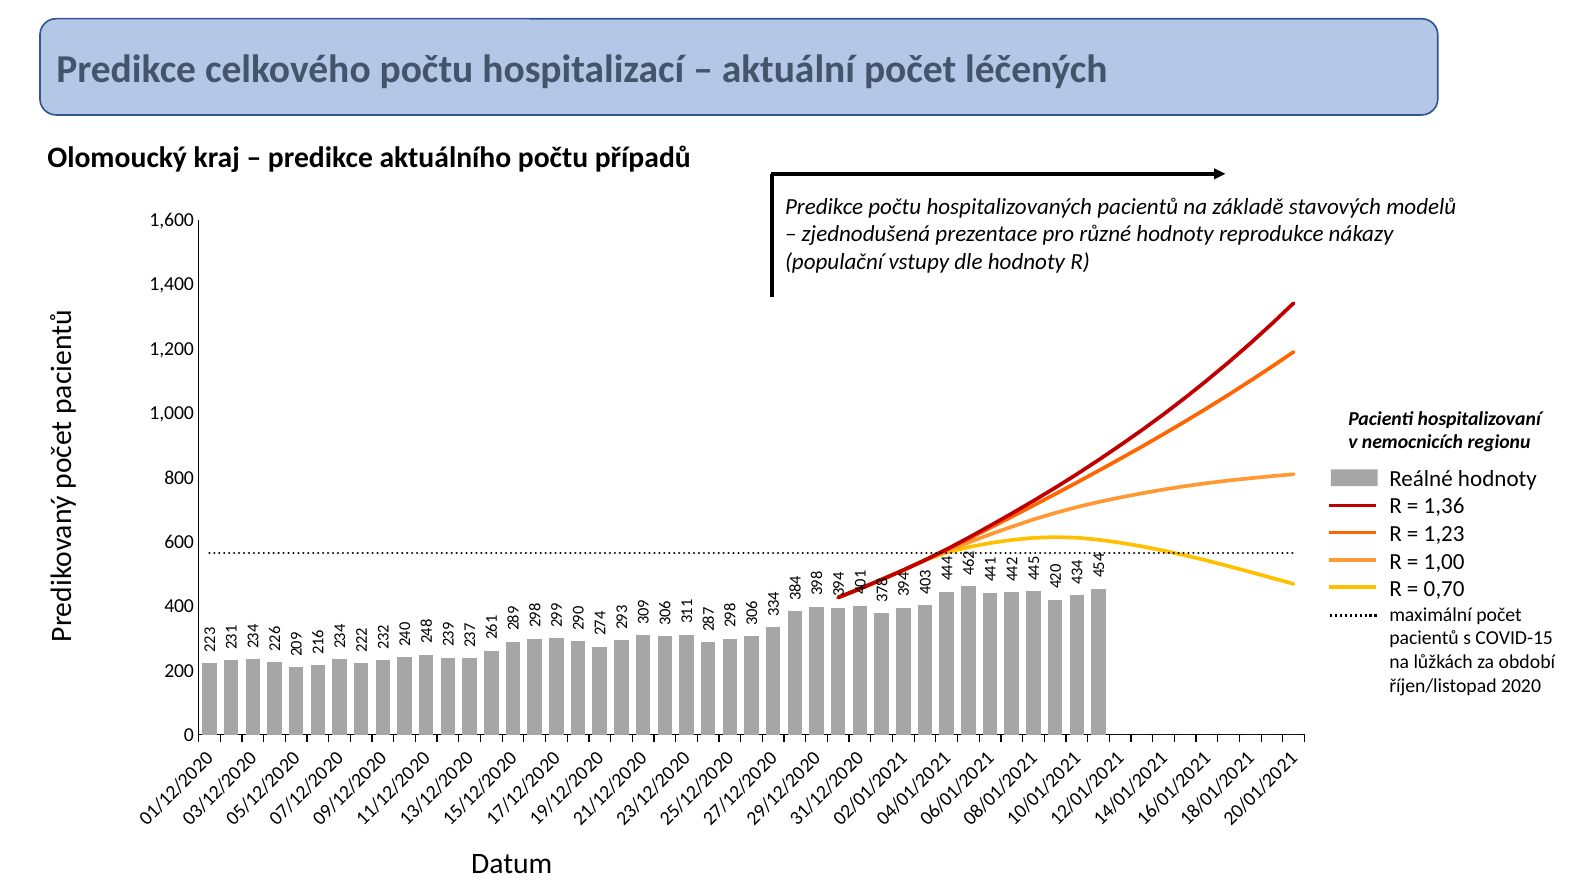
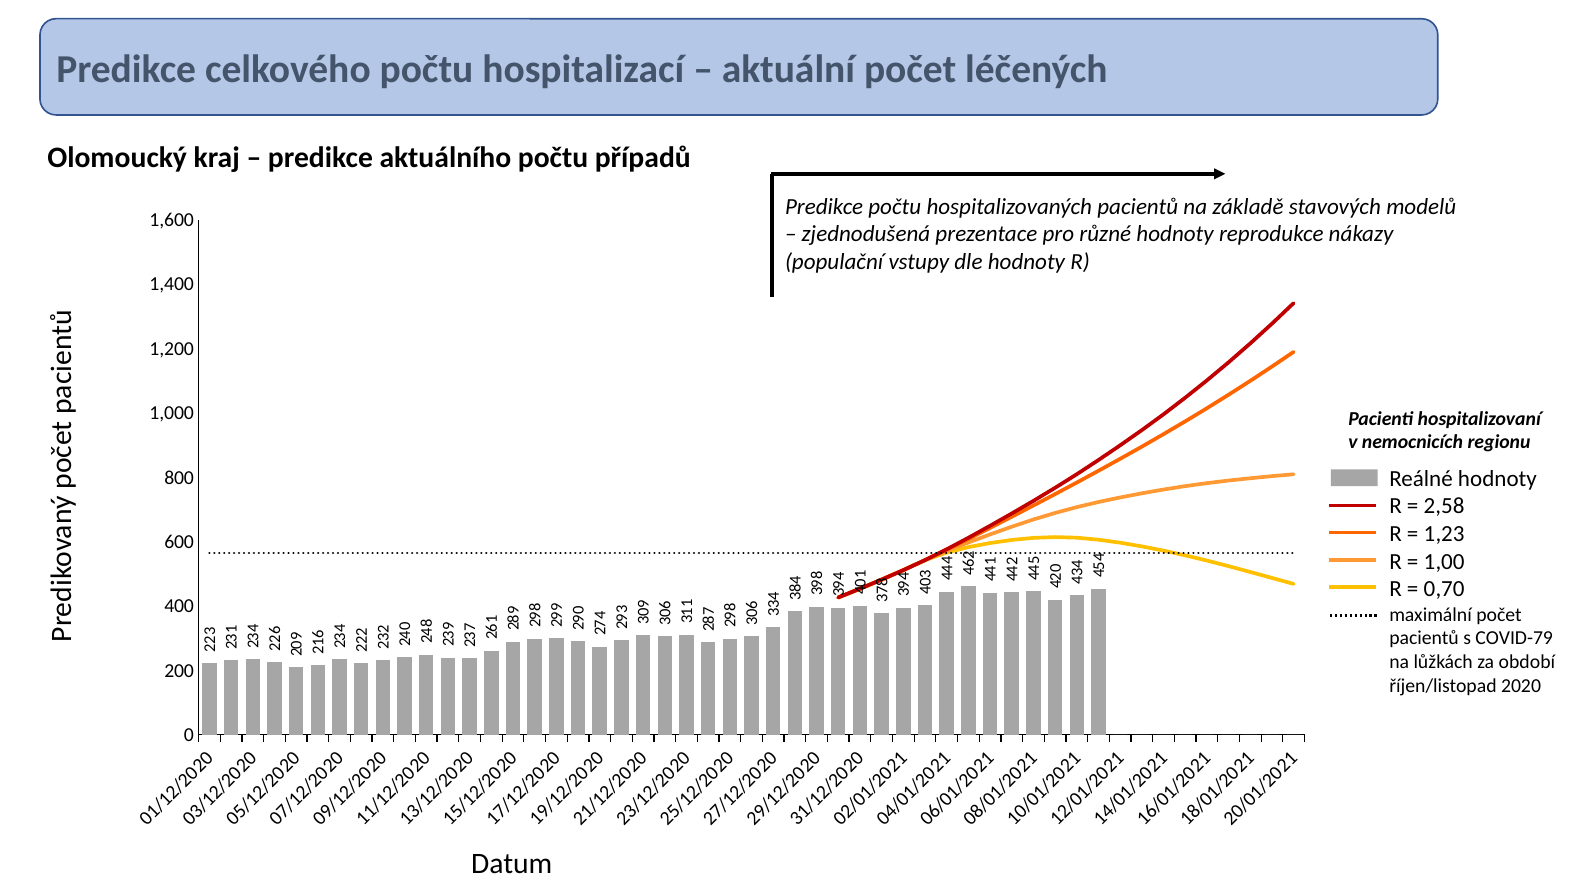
1,36: 1,36 -> 2,58 (1444, 506)
COVID-15: COVID-15 -> COVID-79 (1514, 638)
